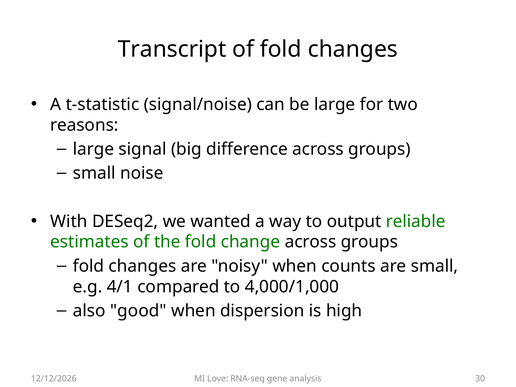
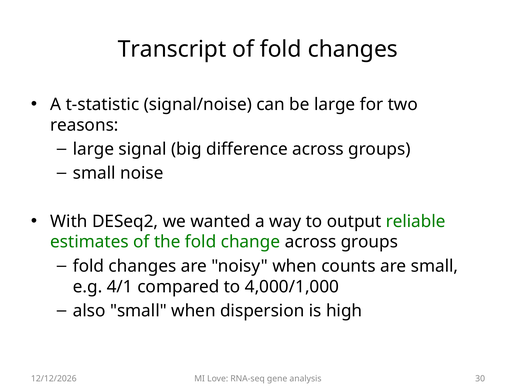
also good: good -> small (138, 311)
